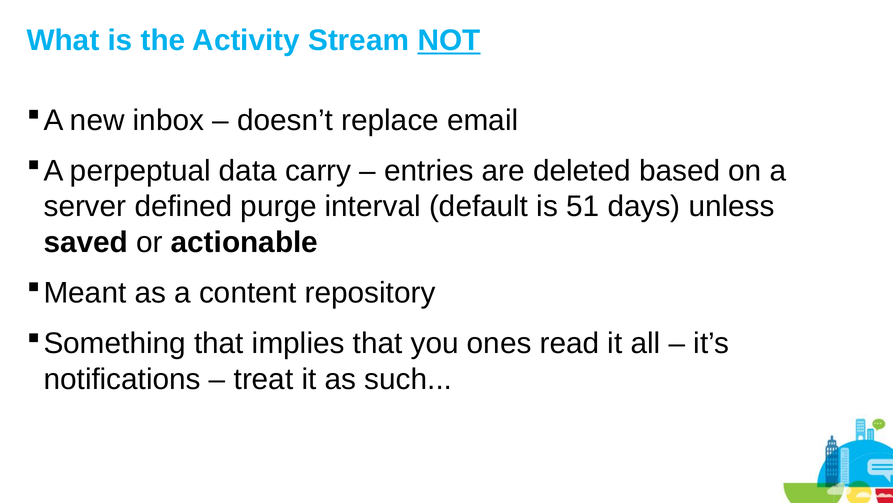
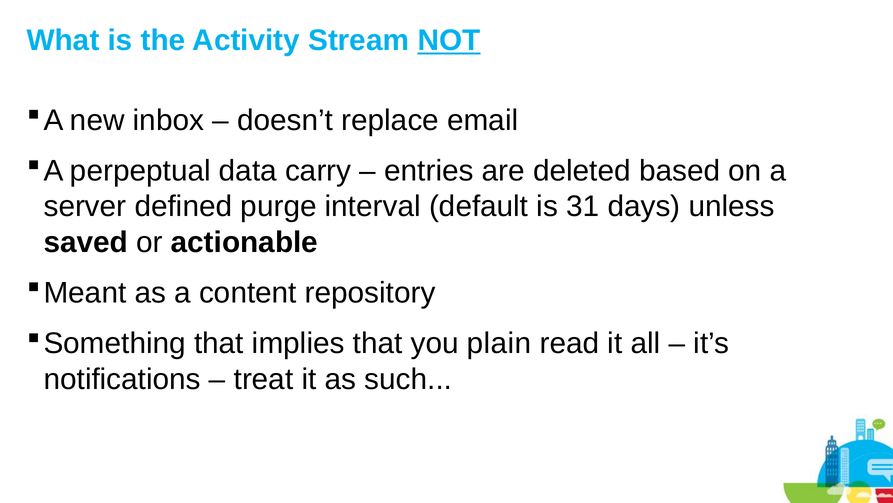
51: 51 -> 31 (583, 206)
ones: ones -> plain (499, 343)
